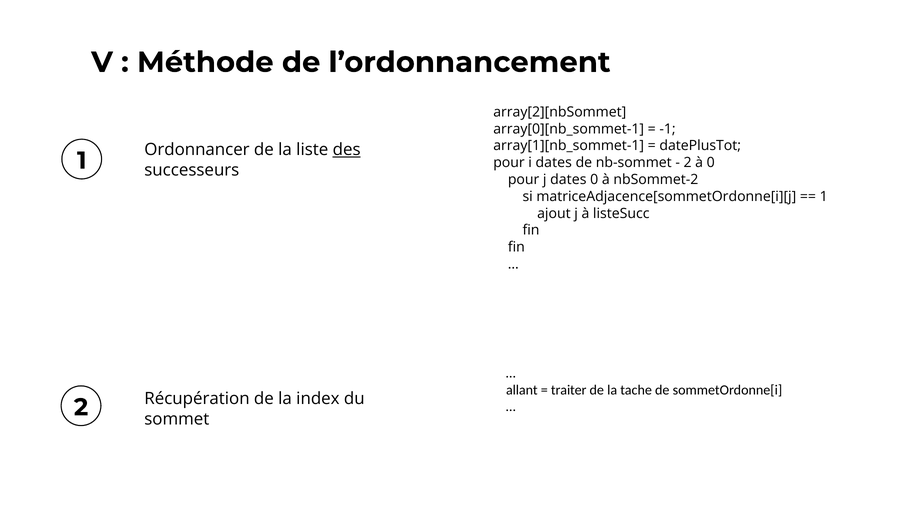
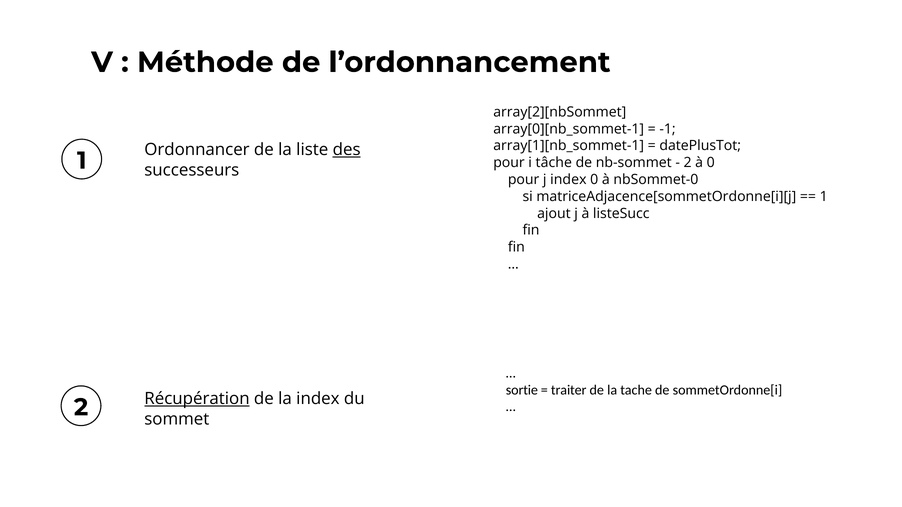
i dates: dates -> tâche (554, 163)
j dates: dates -> index (568, 180)
nbSommet-2: nbSommet-2 -> nbSommet-0 (656, 180)
allant: allant -> sortie (522, 390)
Récupération underline: none -> present (197, 399)
